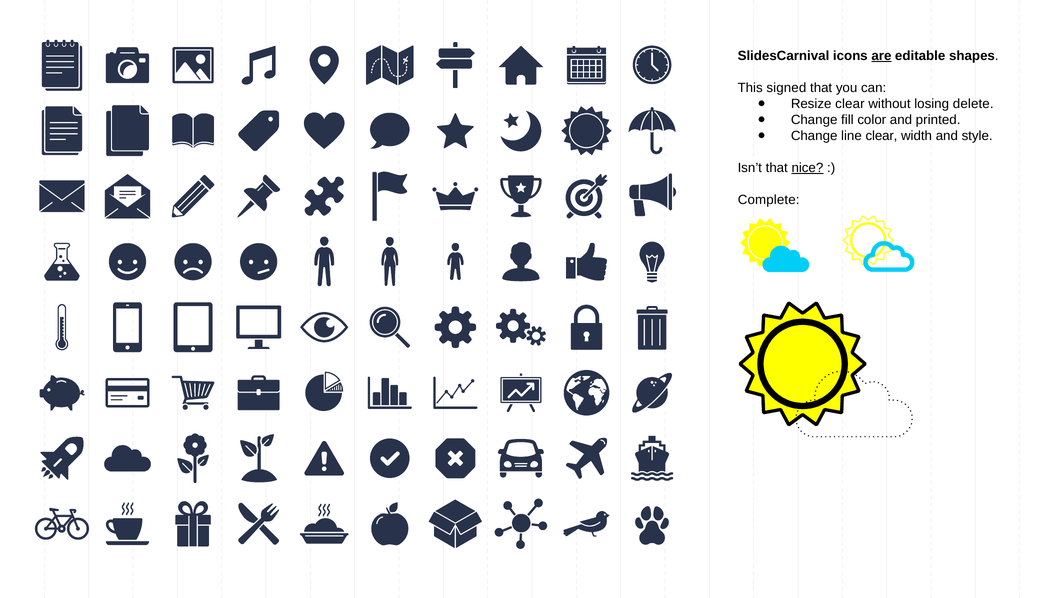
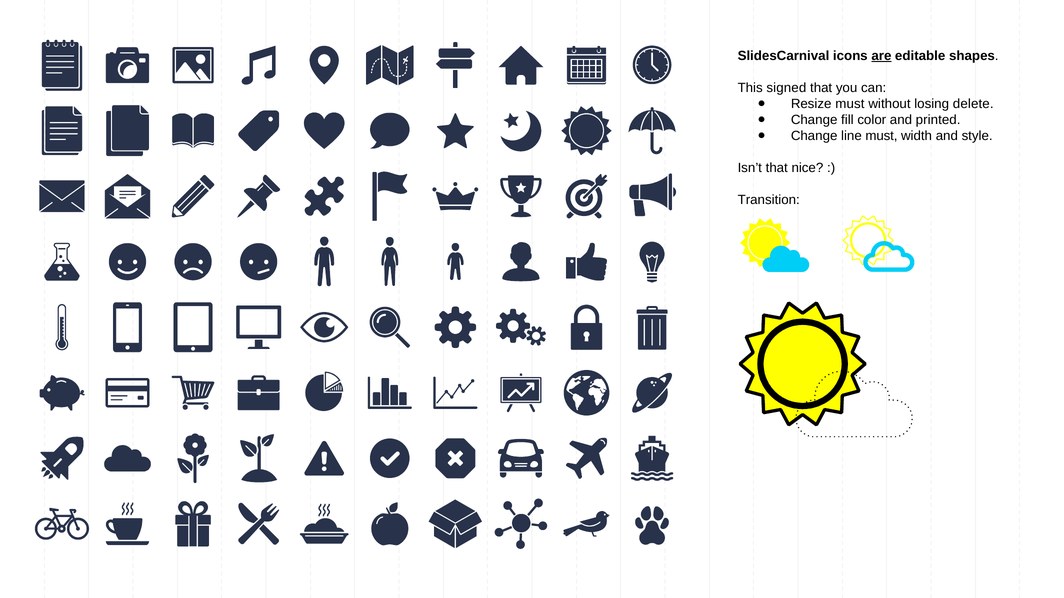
Resize clear: clear -> must (850, 104)
line clear: clear -> must (881, 136)
nice underline: present -> none (807, 168)
Complete: Complete -> Transition (769, 200)
